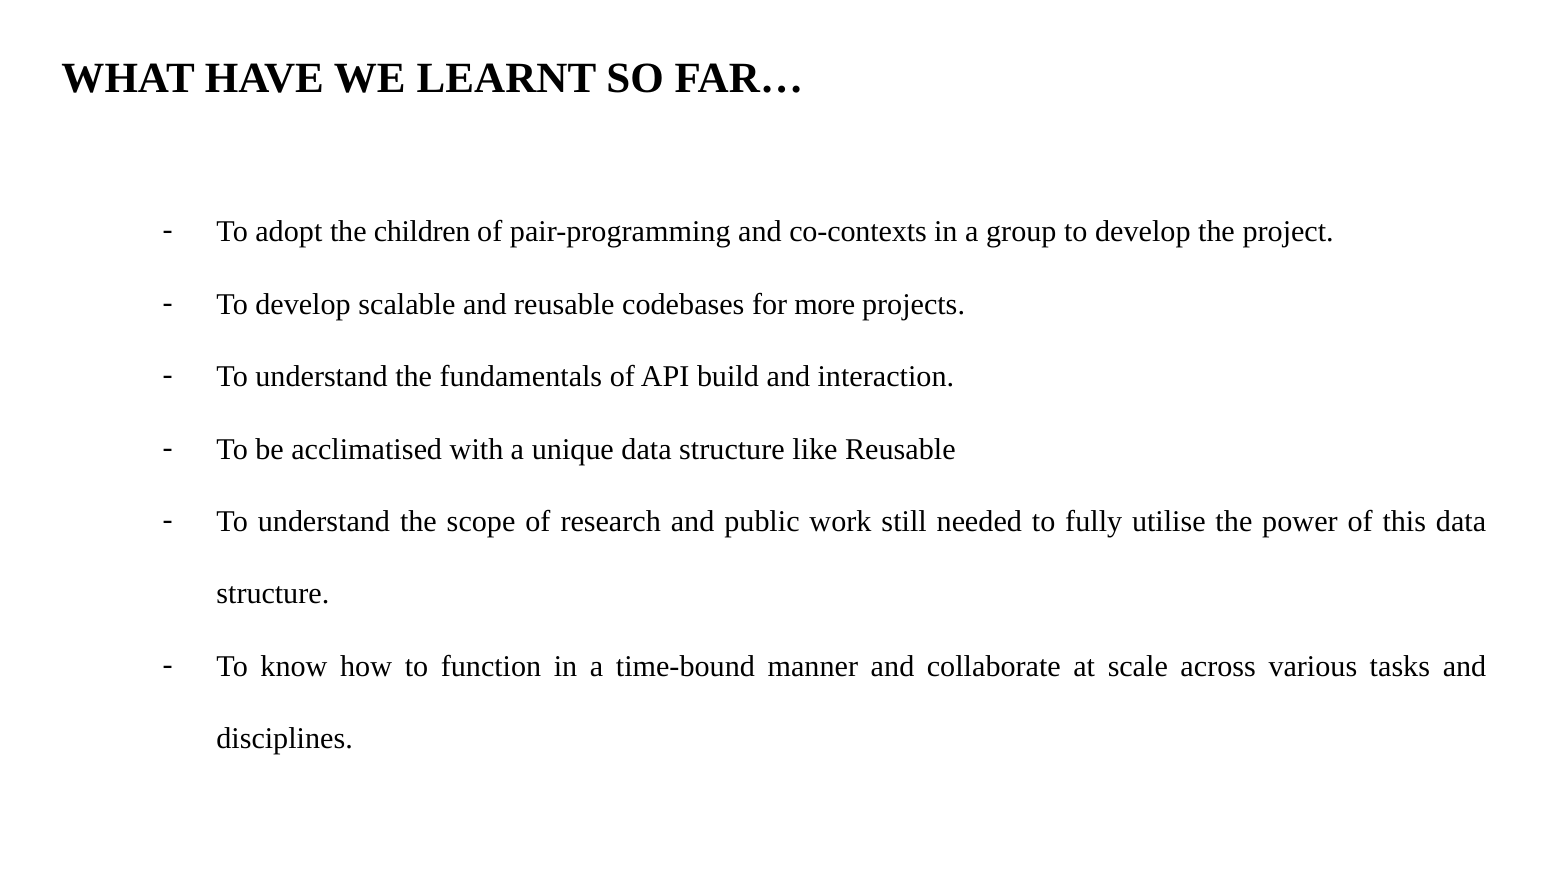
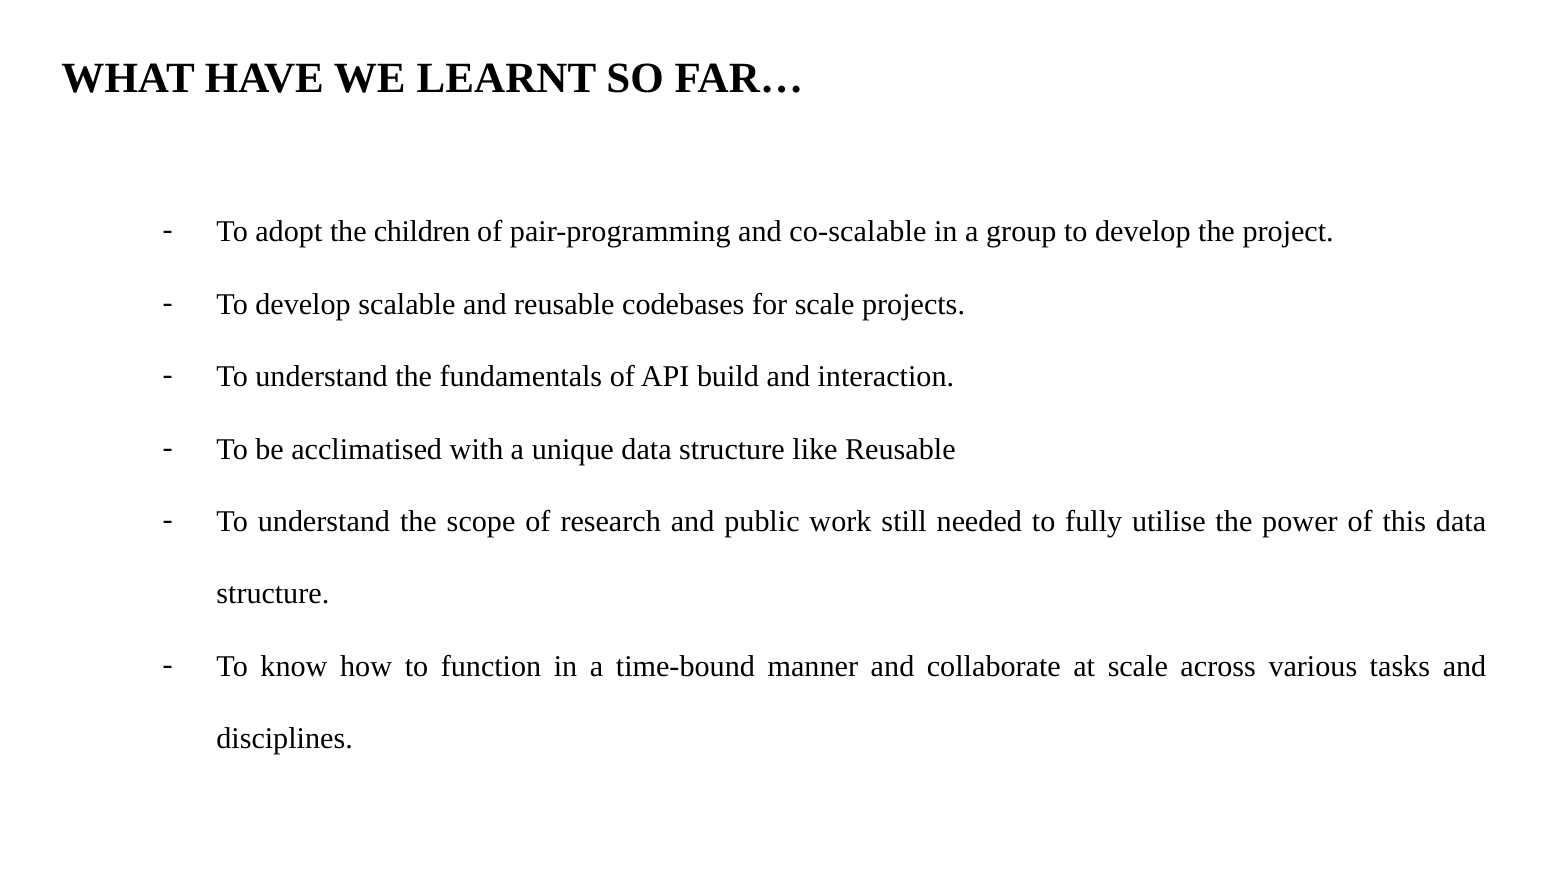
co-contexts: co-contexts -> co-scalable (858, 232)
for more: more -> scale (825, 304)
